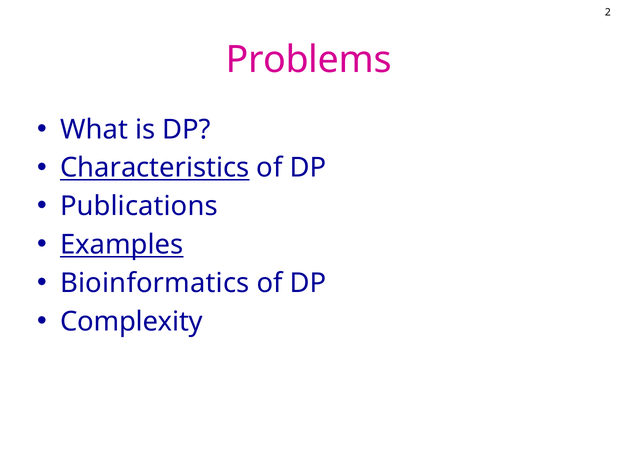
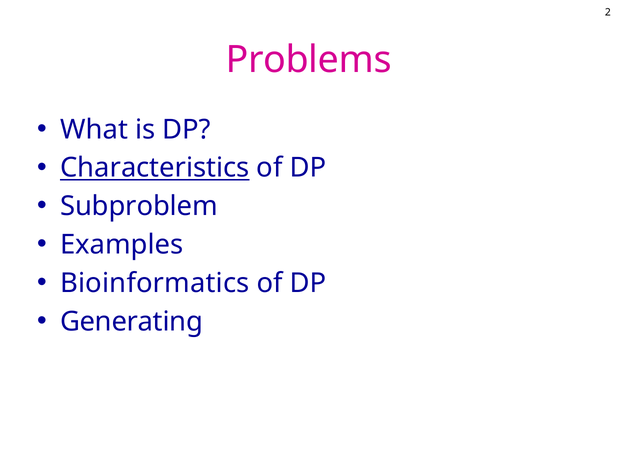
Publications: Publications -> Subproblem (139, 206)
Examples underline: present -> none (122, 245)
Complexity: Complexity -> Generating (132, 321)
